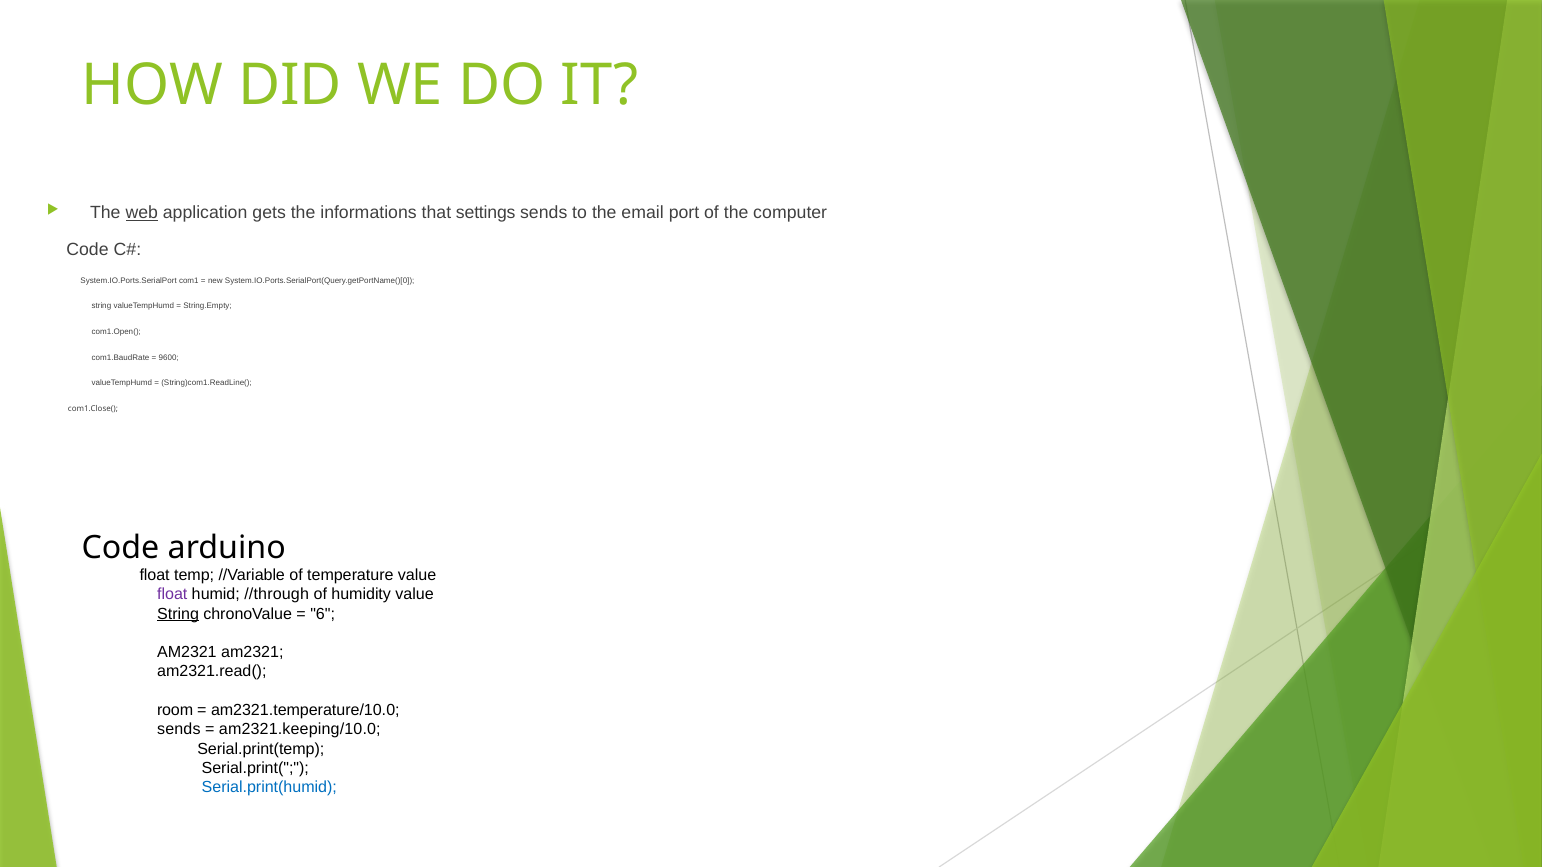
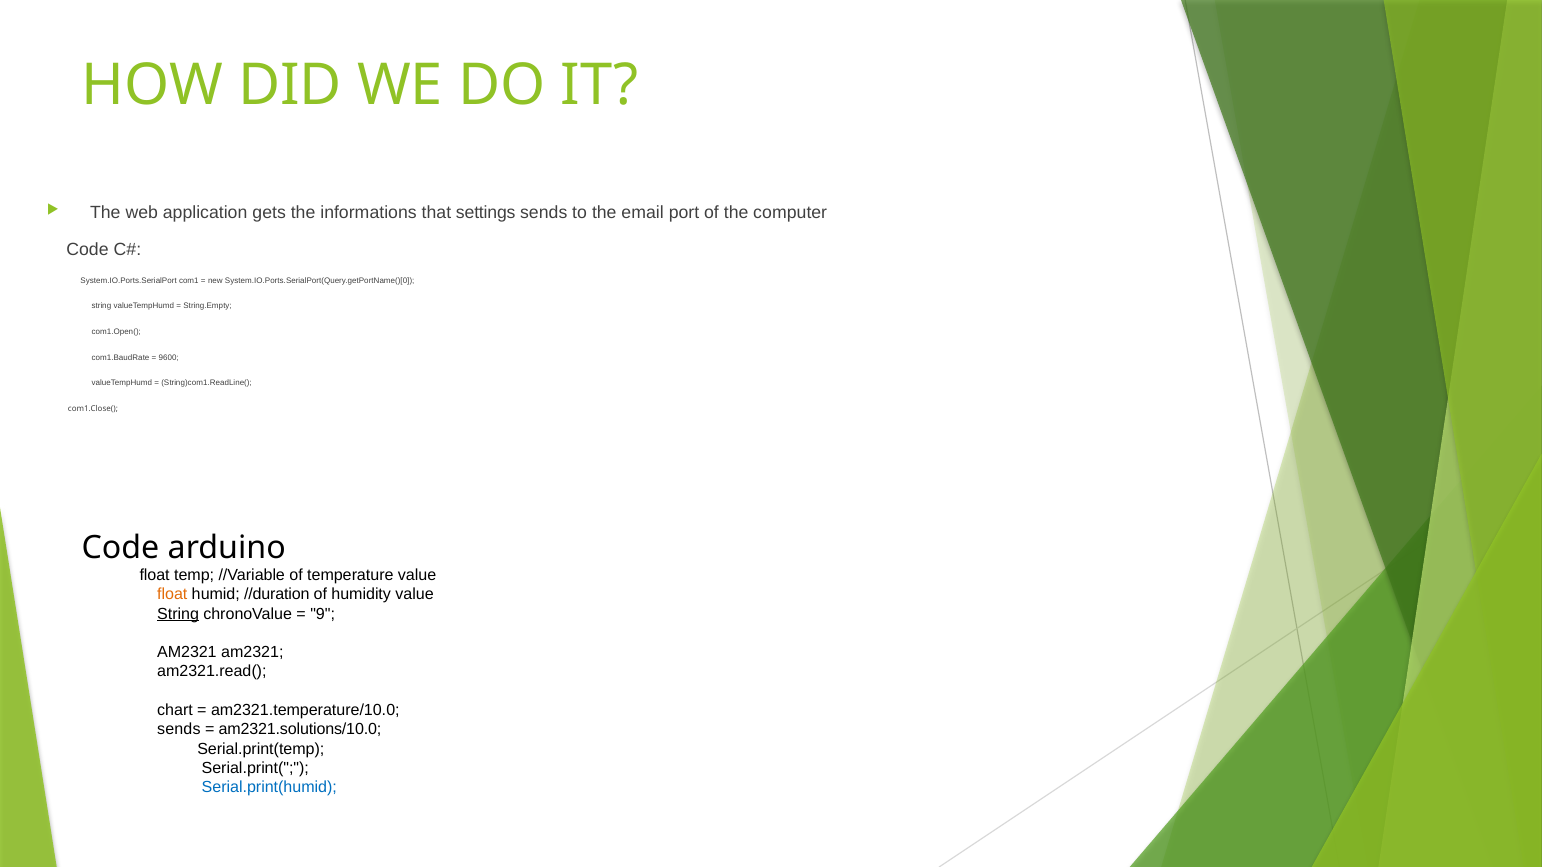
web underline: present -> none (142, 213)
float colour: purple -> orange (172, 595)
//through: //through -> //duration (277, 595)
6: 6 -> 9 (323, 614)
room: room -> chart (175, 711)
am2321.keeping/10.0: am2321.keeping/10.0 -> am2321.solutions/10.0 (300, 730)
